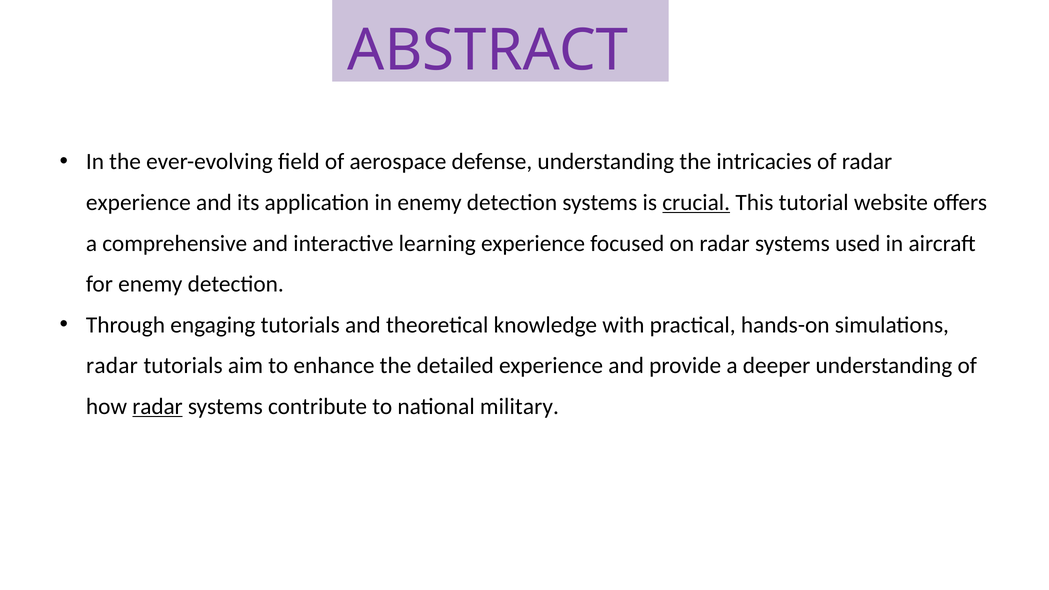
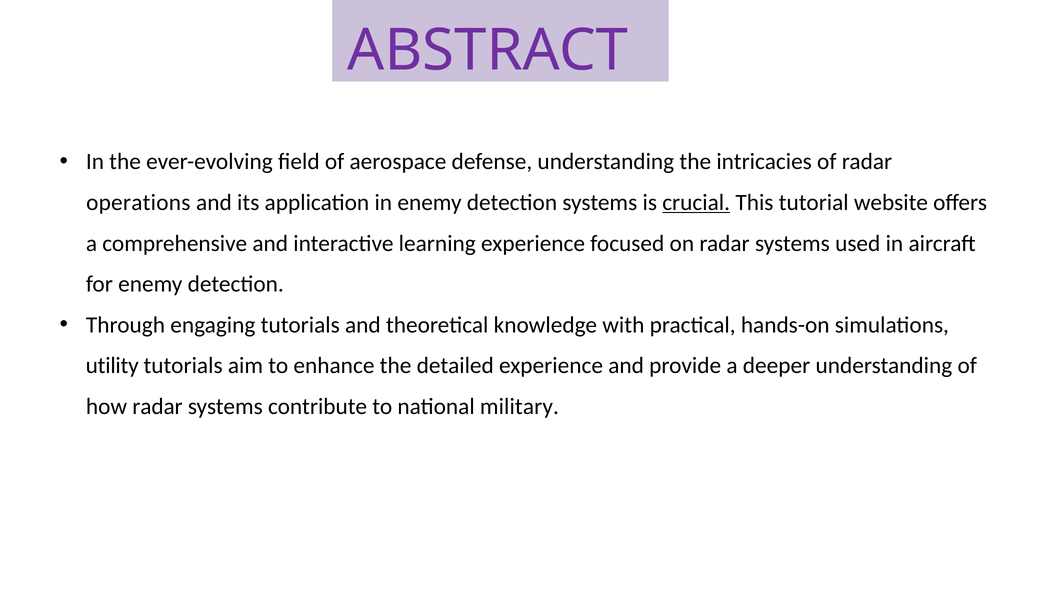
experience: experience -> operations (138, 203)
radar: radar -> utility (112, 366)
radar underline: present -> none (158, 407)
